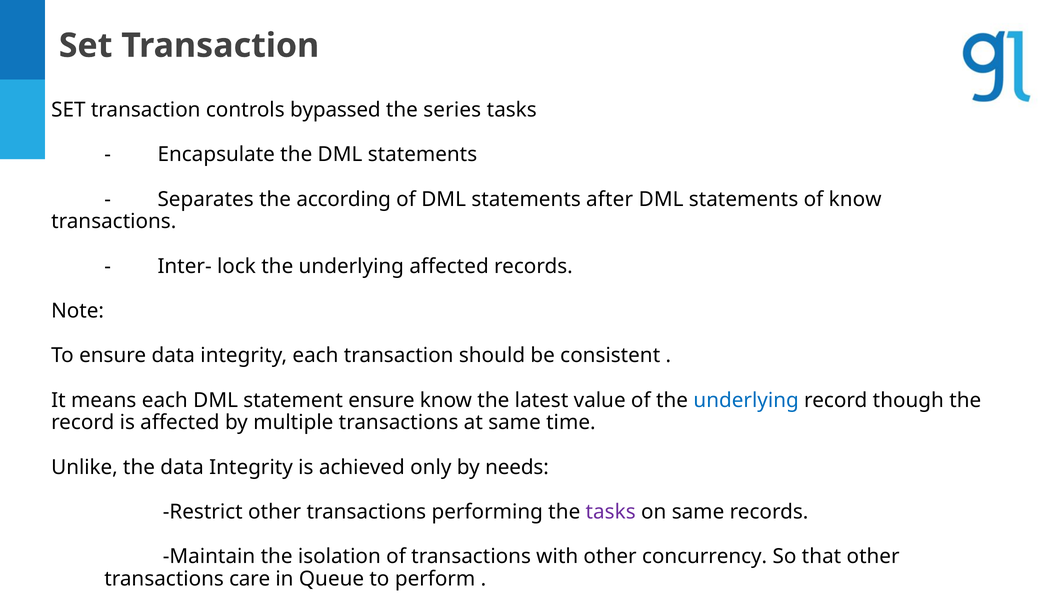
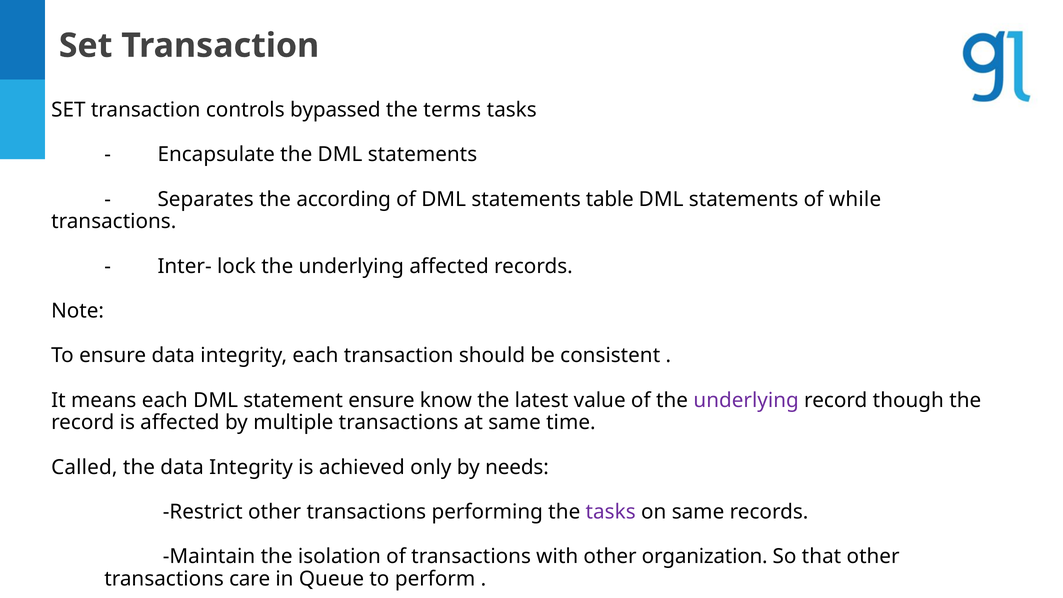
series: series -> terms (452, 110)
after: after -> table (610, 199)
of know: know -> while (855, 199)
underlying colour: blue -> purple (746, 400)
Unlike: Unlike -> Called (84, 467)
concurrency: concurrency -> organization (705, 557)
